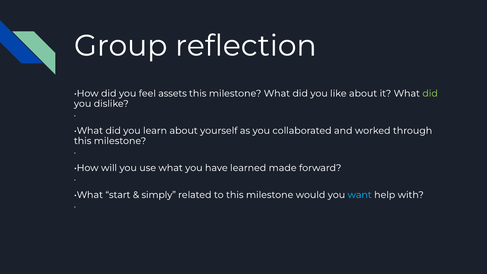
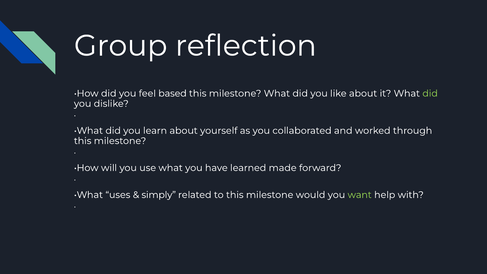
assets: assets -> based (172, 93)
start: start -> uses (118, 195)
want colour: light blue -> light green (360, 195)
